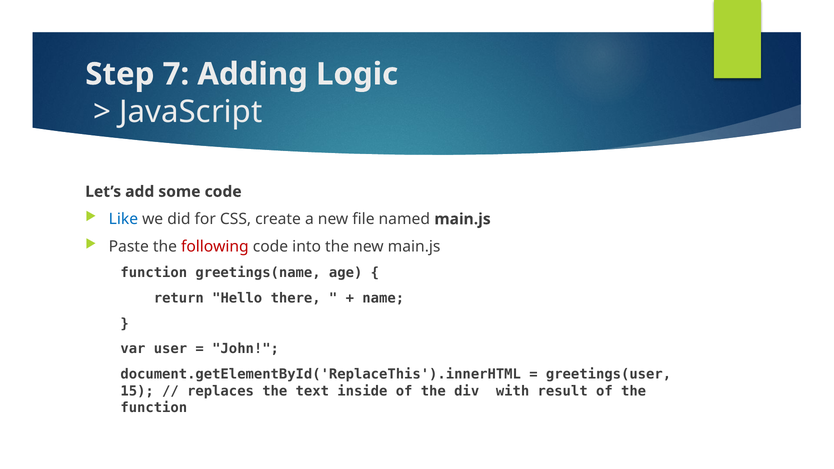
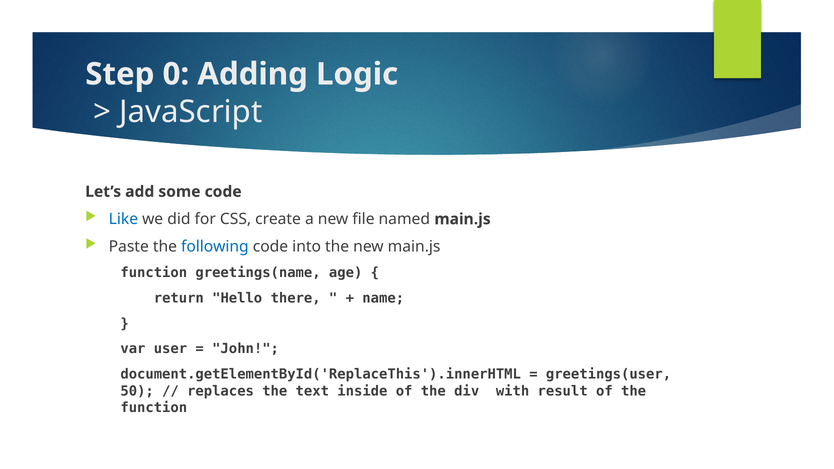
7: 7 -> 0 (176, 74)
following colour: red -> blue (215, 247)
15: 15 -> 50 (137, 391)
